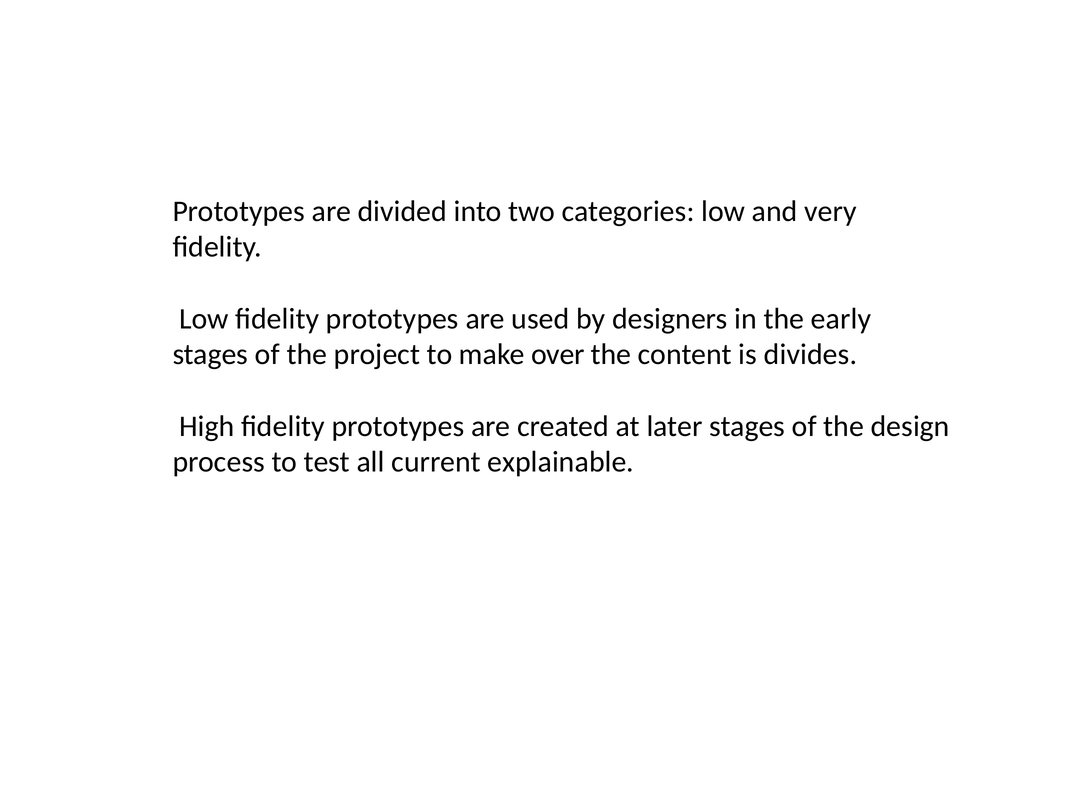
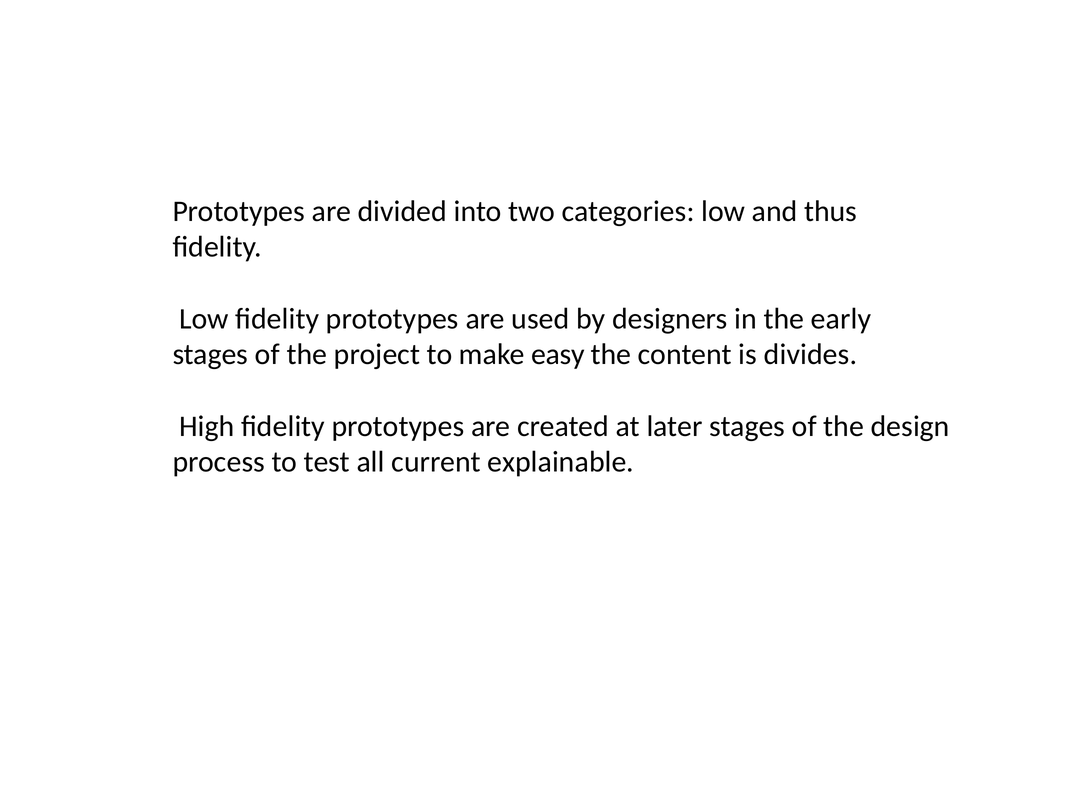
very: very -> thus (831, 211)
over: over -> easy (558, 355)
